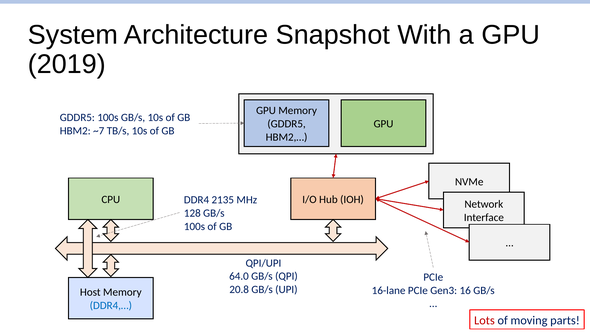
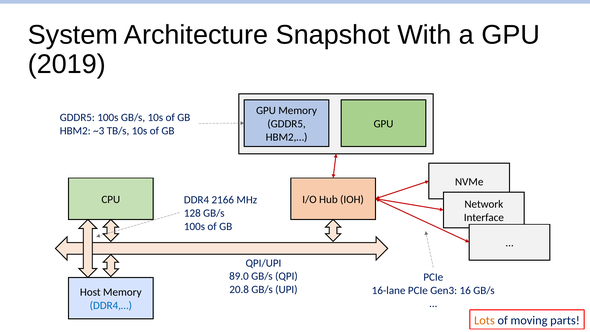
~7: ~7 -> ~3 (99, 131)
2135: 2135 -> 2166 (223, 200)
64.0: 64.0 -> 89.0 (239, 276)
Lots colour: red -> orange (484, 320)
